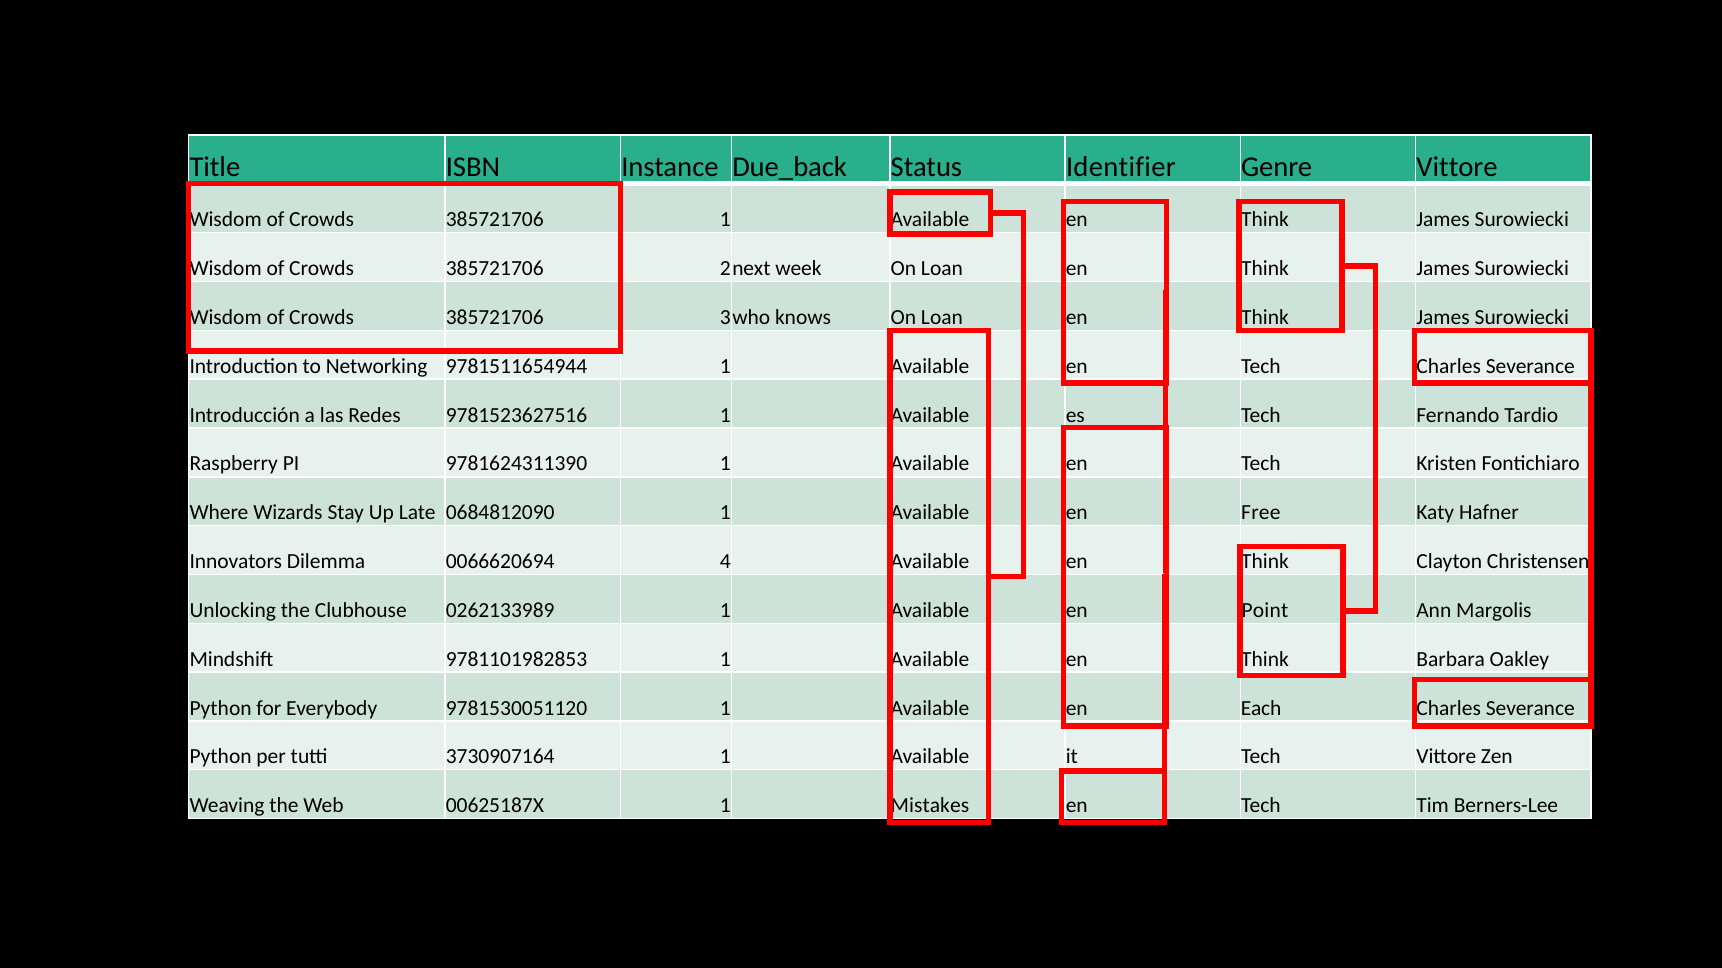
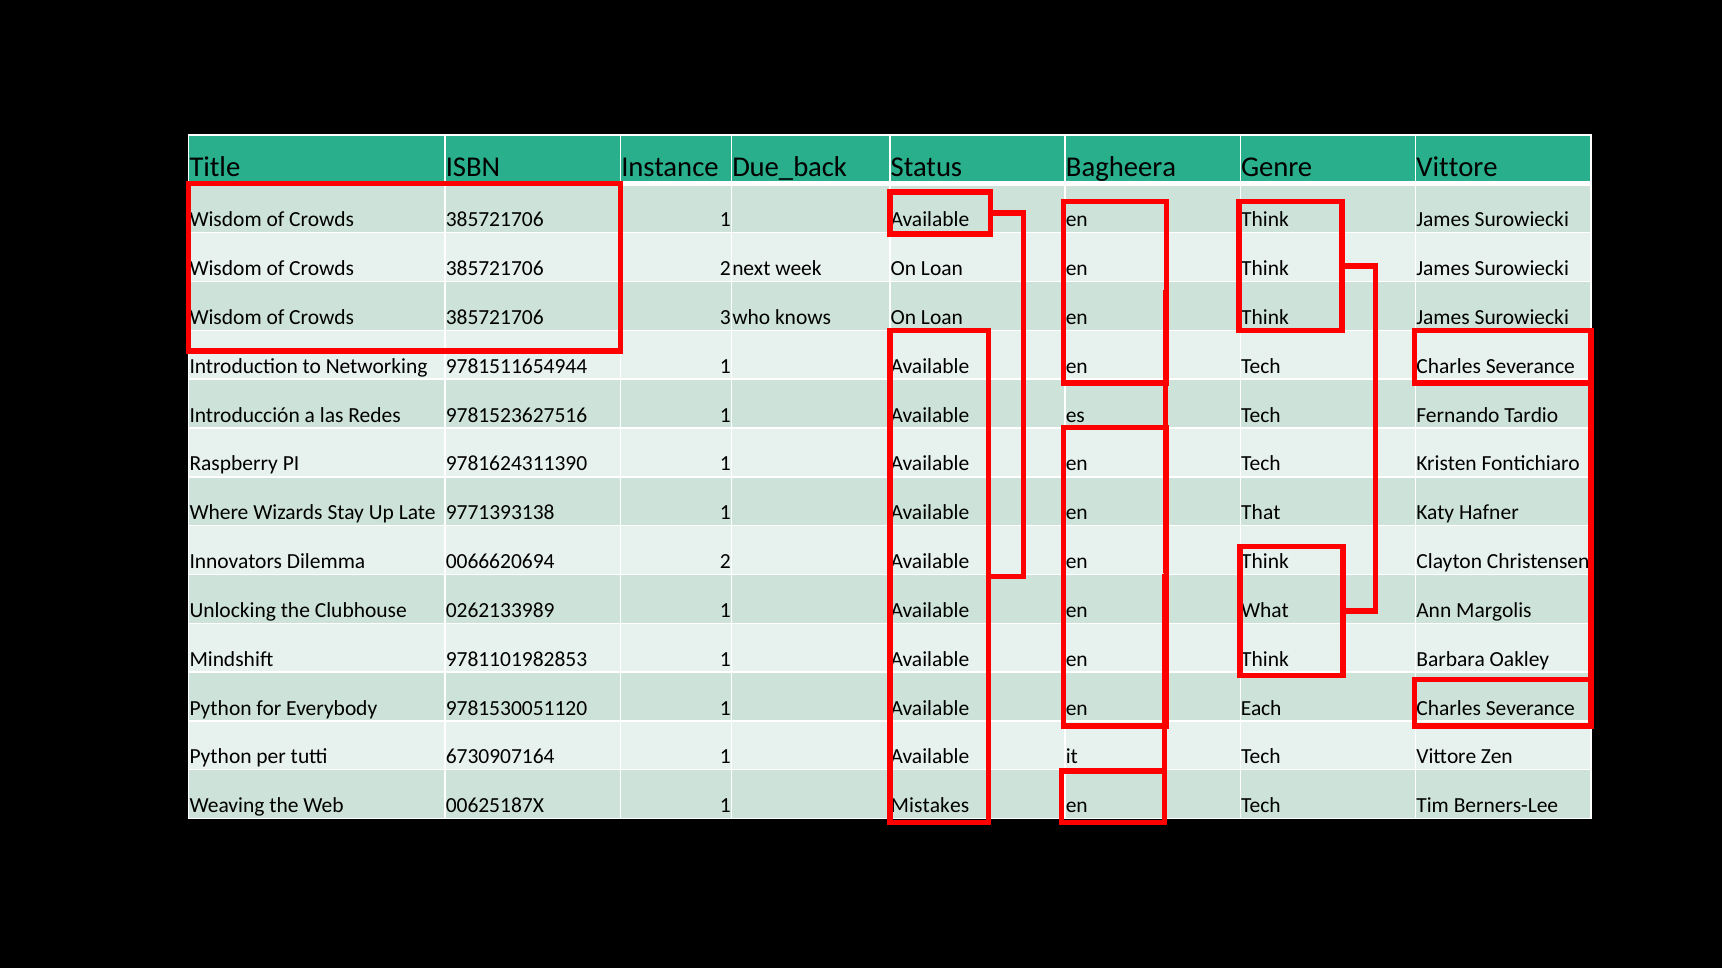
Identifier: Identifier -> Bagheera (1121, 167)
0684812090: 0684812090 -> 9771393138 (500, 513)
Free: Free -> That (1261, 513)
4: 4 -> 2 (725, 562)
Point: Point -> What (1265, 611)
3730907164: 3730907164 -> 6730907164 (500, 757)
